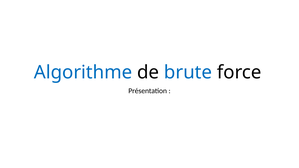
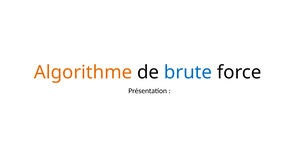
Algorithme colour: blue -> orange (83, 72)
